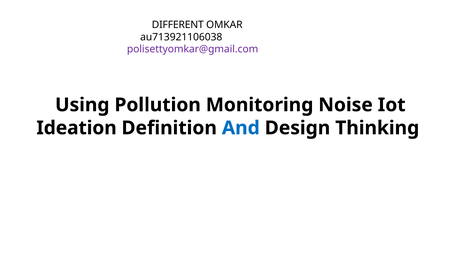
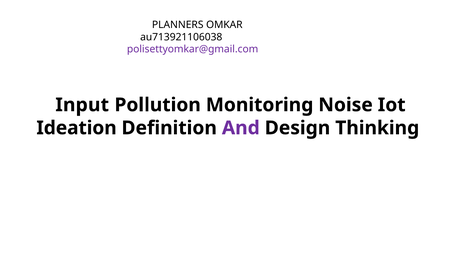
DIFFERENT: DIFFERENT -> PLANNERS (178, 25)
Using: Using -> Input (82, 105)
And colour: blue -> purple (241, 128)
